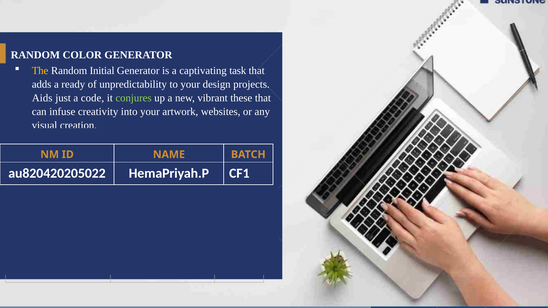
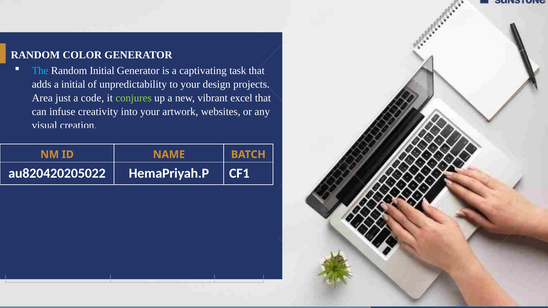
The colour: yellow -> light blue (40, 71)
a ready: ready -> initial (73, 84)
Aids: Aids -> Area (42, 98)
these: these -> excel (241, 98)
